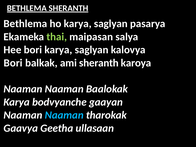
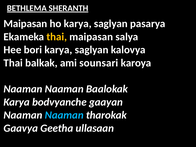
Bethlema: Bethlema -> Maipasan (25, 24)
thai colour: light green -> yellow (57, 37)
Bori: Bori -> Thai (13, 63)
ami sheranth: sheranth -> sounsari (99, 63)
